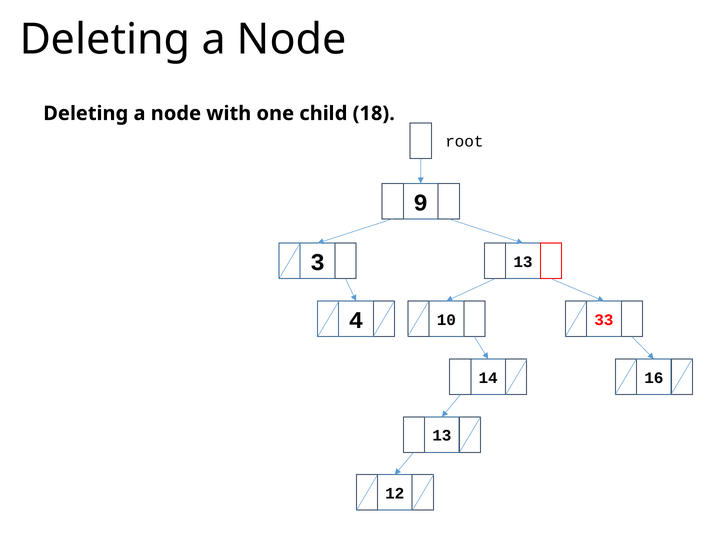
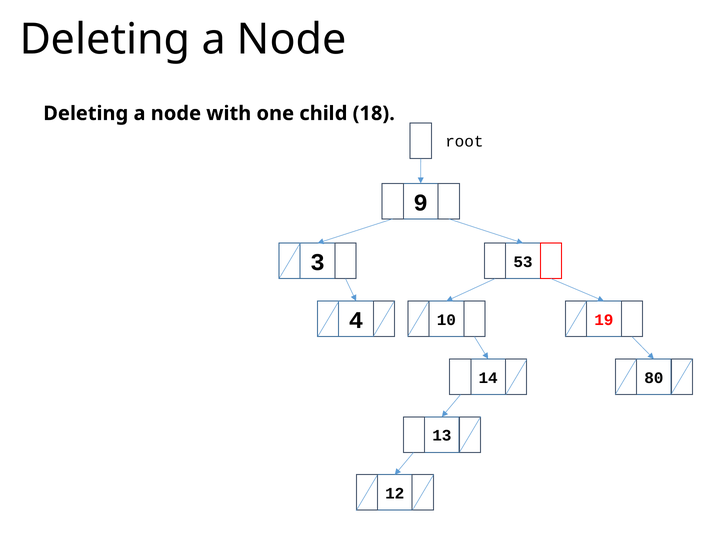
3 13: 13 -> 53 (523, 262)
33: 33 -> 19 (604, 320)
16: 16 -> 80 (654, 378)
